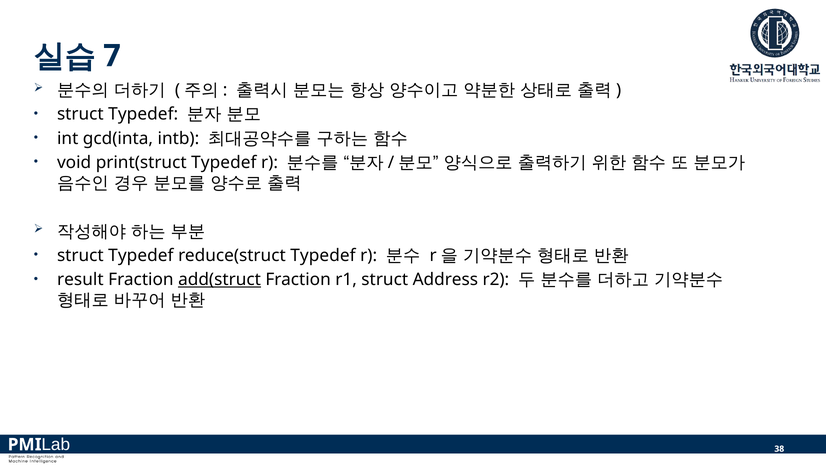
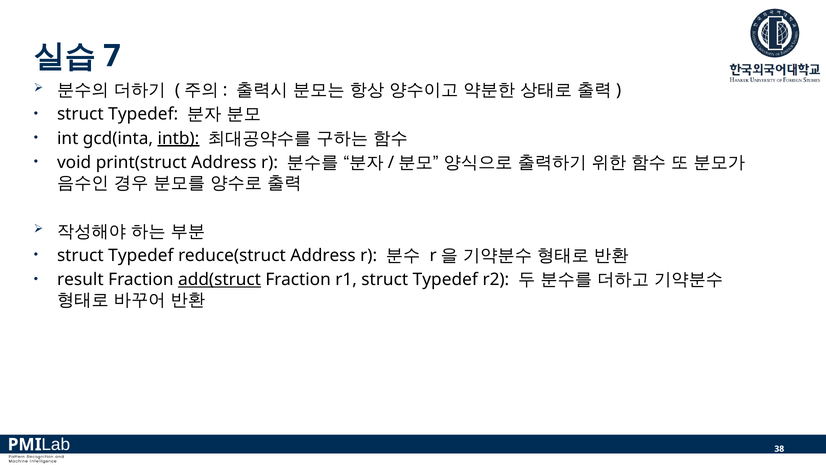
intb underline: none -> present (178, 138)
print(struct Typedef: Typedef -> Address (224, 162)
reduce(struct Typedef: Typedef -> Address (323, 255)
r1 struct Address: Address -> Typedef (445, 279)
